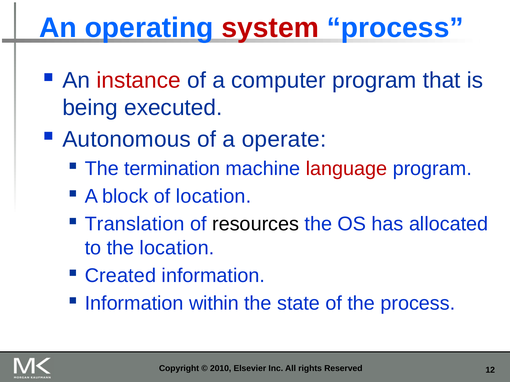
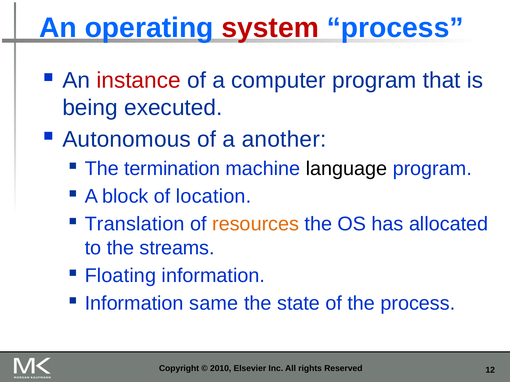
operate: operate -> another (284, 139)
language colour: red -> black (347, 169)
resources colour: black -> orange (256, 224)
the location: location -> streams (177, 248)
Created: Created -> Floating (120, 276)
within: within -> same (214, 304)
